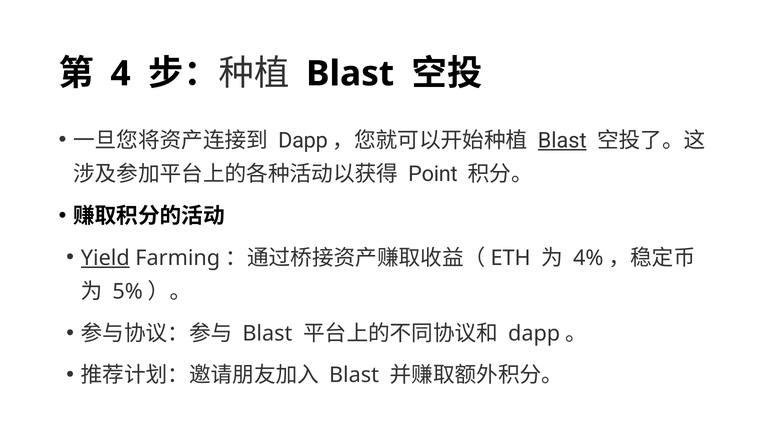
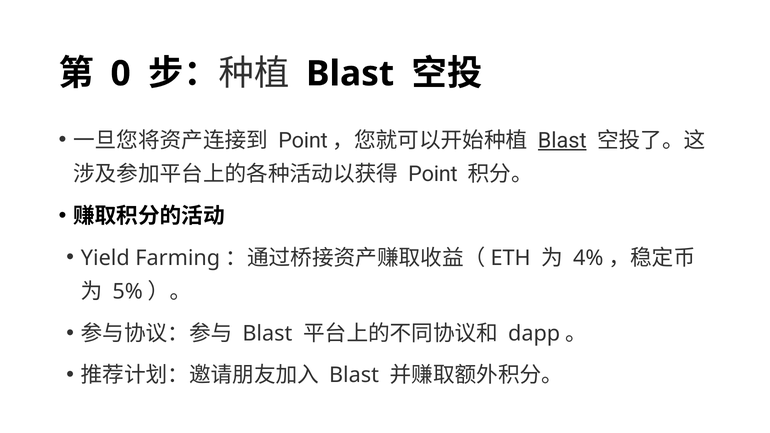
4: 4 -> 0 (121, 74)
Dapp: Dapp -> Point (303, 140)
Yield underline: present -> none (105, 258)
